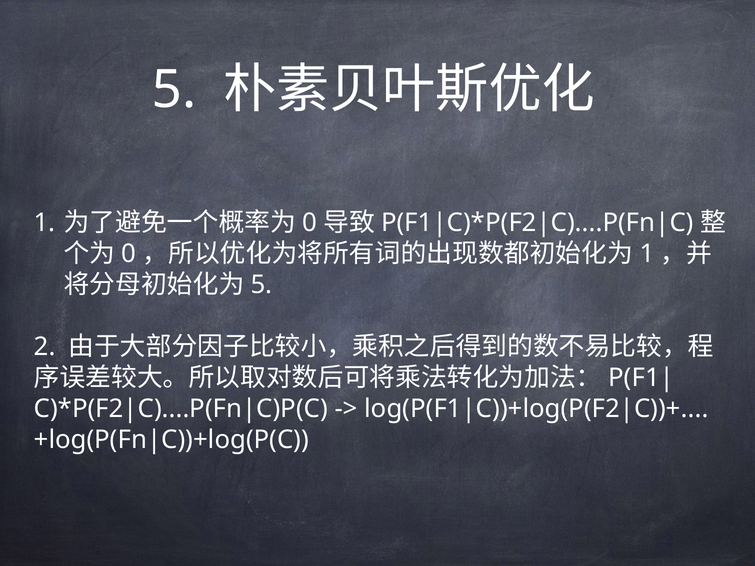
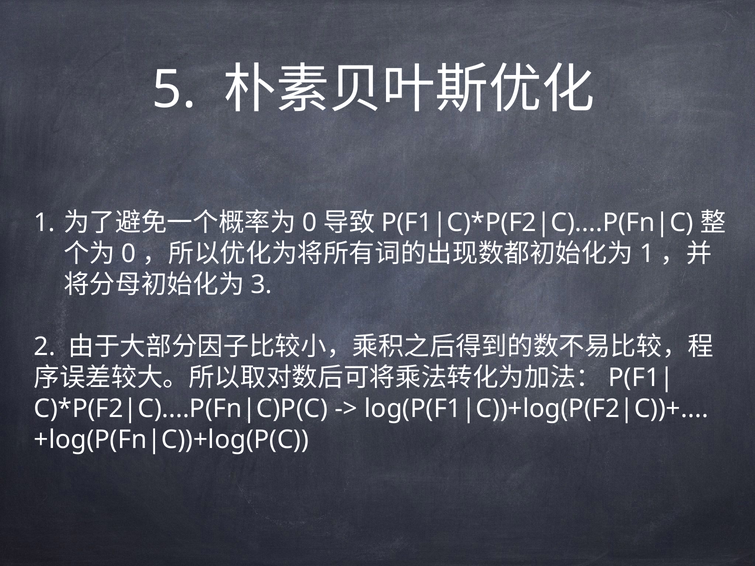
5: 5 -> 3 (262, 285)
